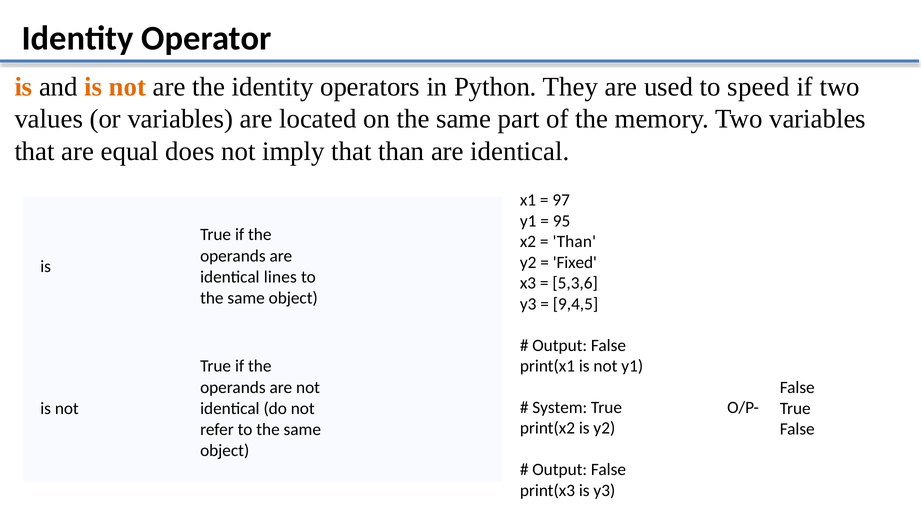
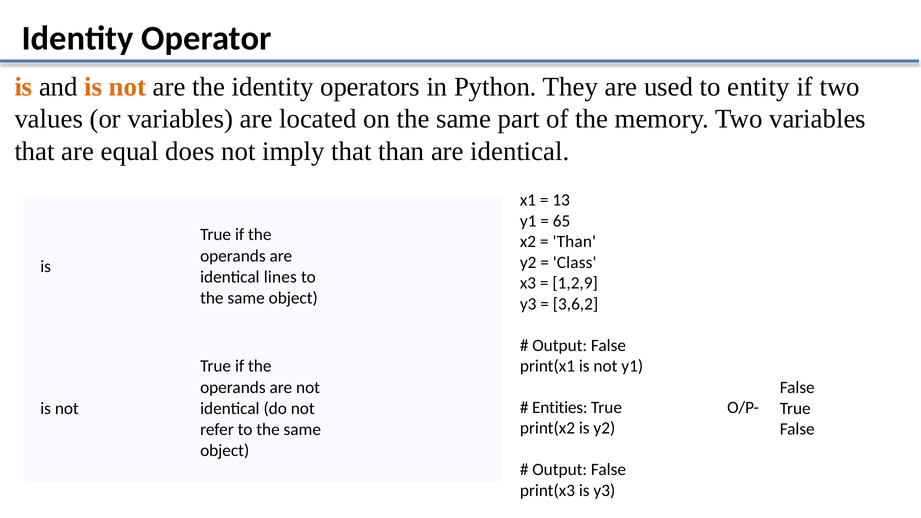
speed: speed -> entity (759, 87)
97: 97 -> 13 (561, 200)
95: 95 -> 65 (562, 221)
Fixed: Fixed -> Class (575, 262)
5,3,6: 5,3,6 -> 1,2,9 (575, 283)
9,4,5: 9,4,5 -> 3,6,2 (575, 304)
System: System -> Entities (560, 408)
